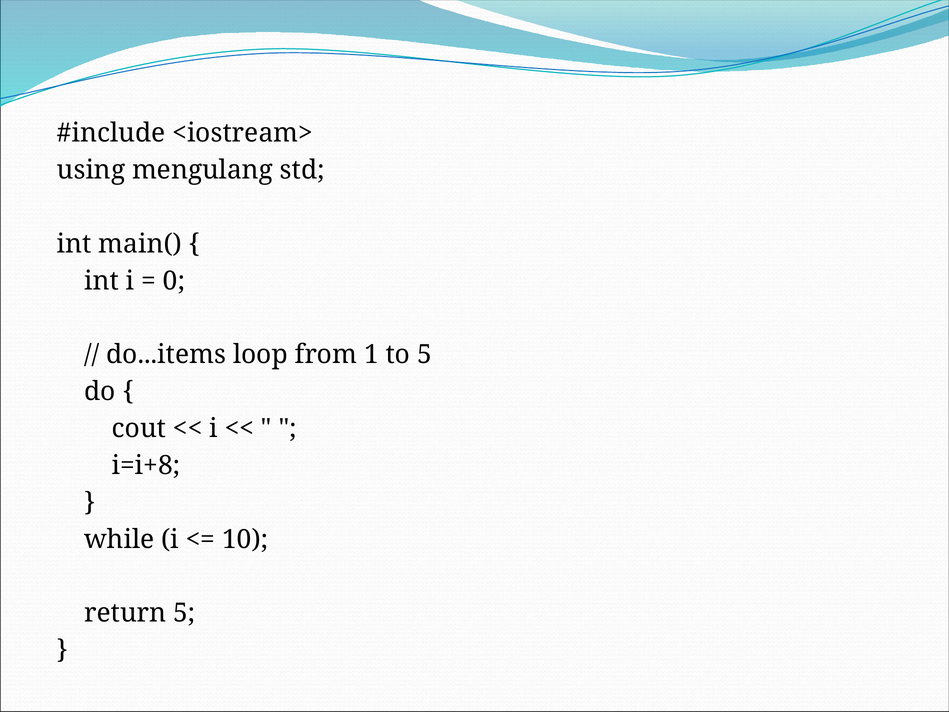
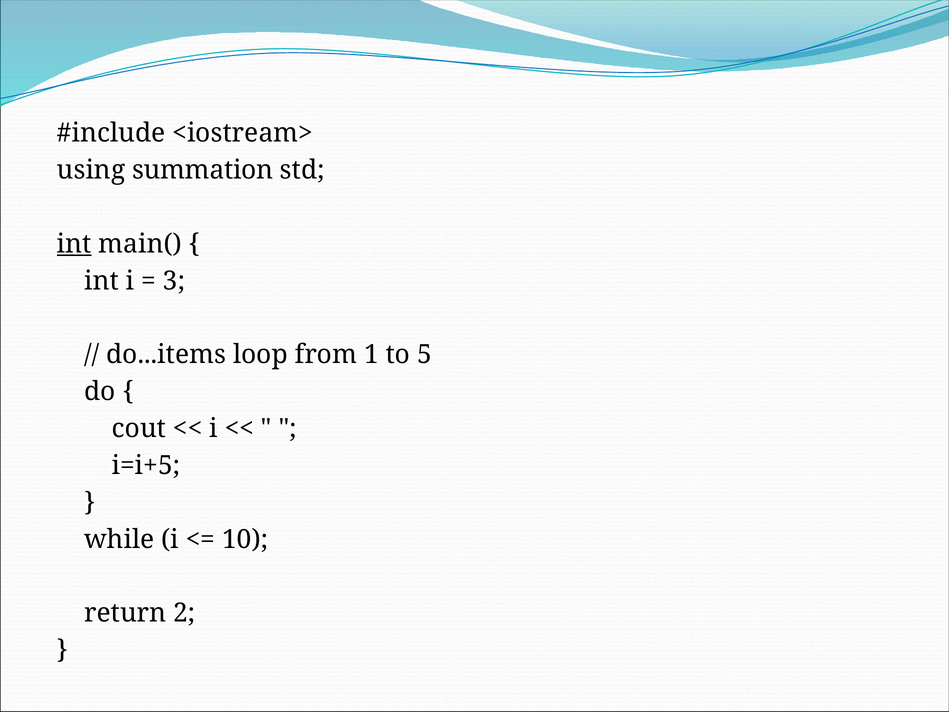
mengulang: mengulang -> summation (203, 170)
int underline: none -> present (74, 244)
0: 0 -> 3 (174, 281)
i=i+8: i=i+8 -> i=i+5 (146, 465)
return 5: 5 -> 2 (184, 613)
